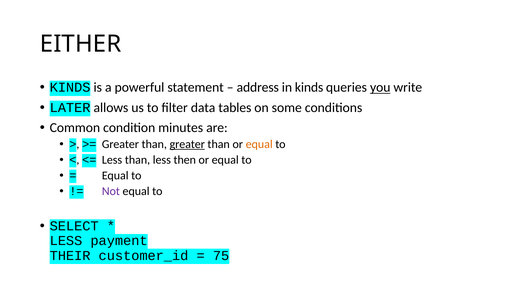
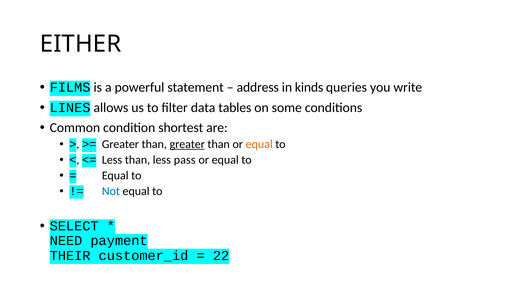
KINDS: KINDS -> FILMS (70, 88)
you underline: present -> none (380, 88)
LATER: LATER -> LINES (70, 108)
minutes: minutes -> shortest (181, 128)
then: then -> pass (185, 160)
Not colour: purple -> blue (111, 191)
LESS: LESS -> NEED (66, 241)
75: 75 -> 22 (221, 256)
